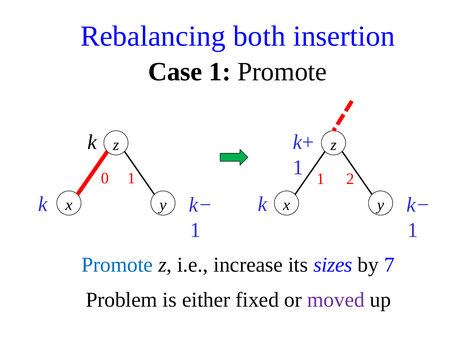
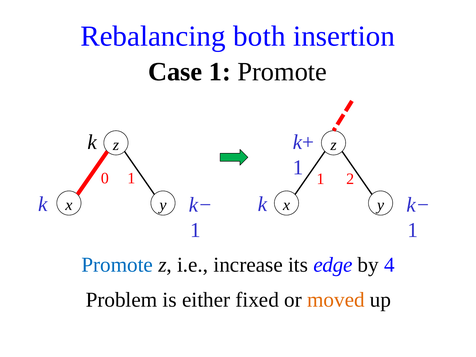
sizes: sizes -> edge (333, 265)
7: 7 -> 4 (389, 265)
moved colour: purple -> orange (336, 300)
